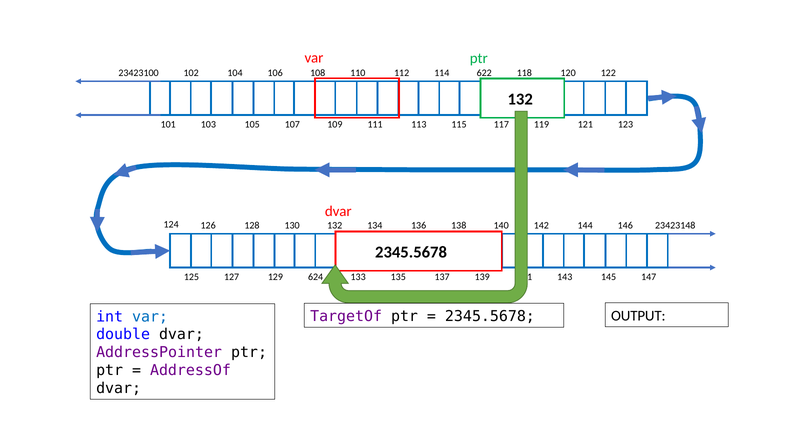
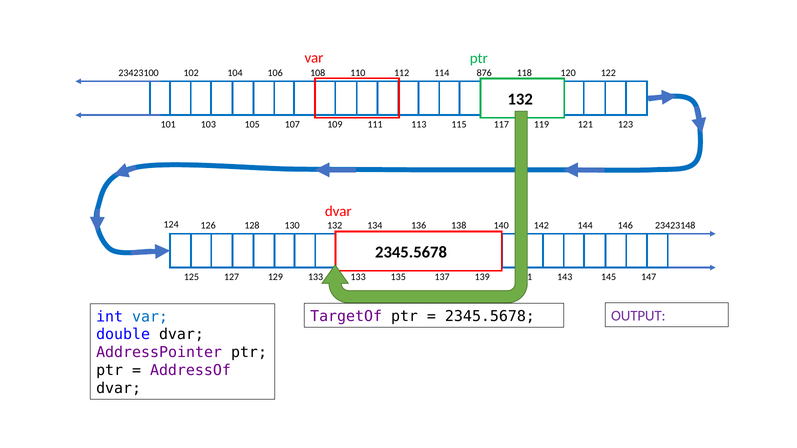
622: 622 -> 876 (484, 73)
129 624: 624 -> 133 (316, 277)
OUTPUT colour: black -> purple (638, 316)
